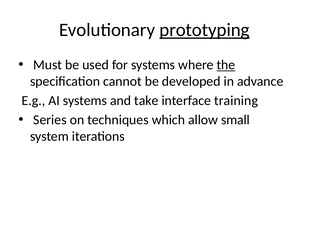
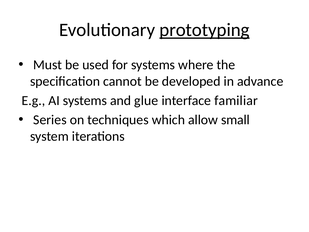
the underline: present -> none (226, 65)
take: take -> glue (146, 101)
training: training -> familiar (236, 101)
